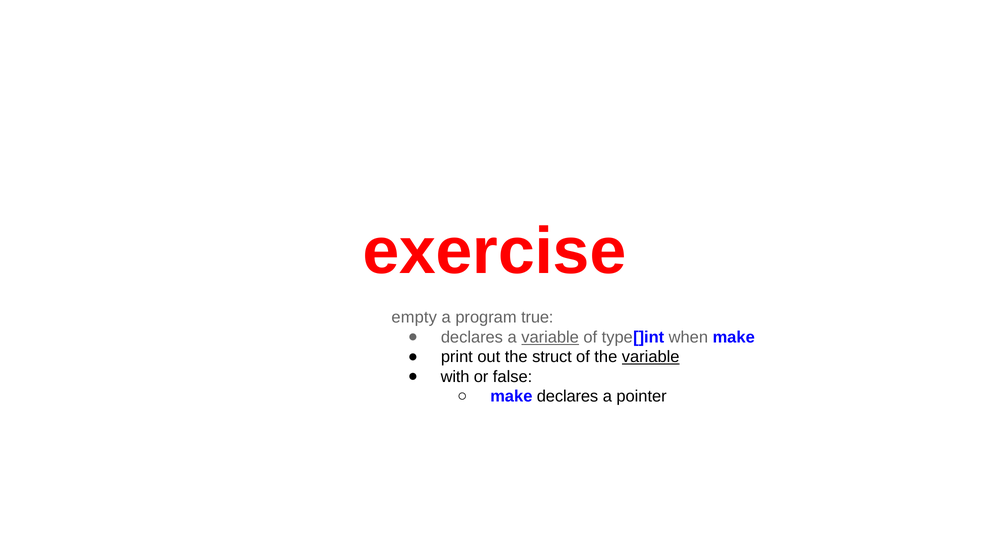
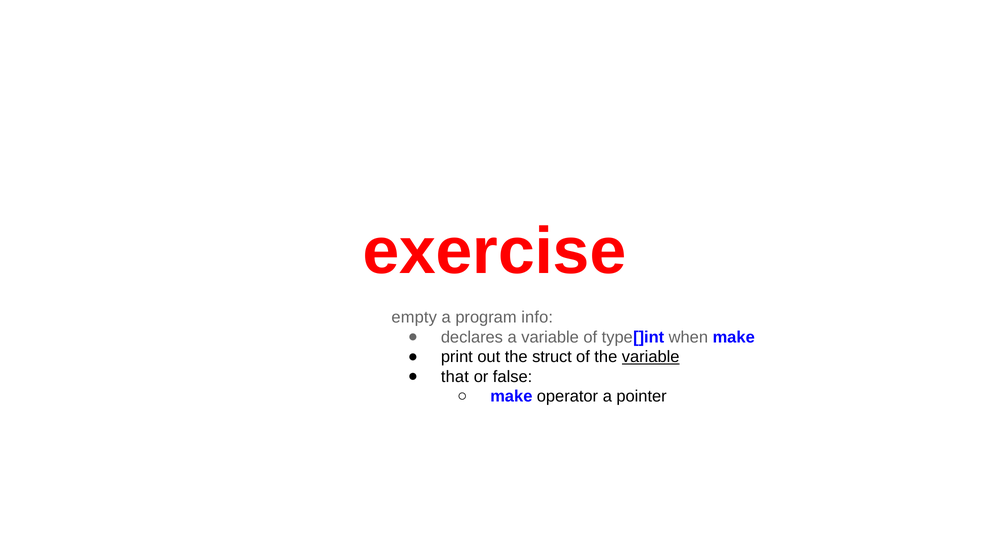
true: true -> info (537, 318)
variable underline: present -> none (550, 337)
with: with -> that (455, 377)
make declares: declares -> operator (567, 397)
